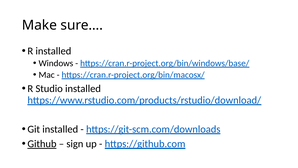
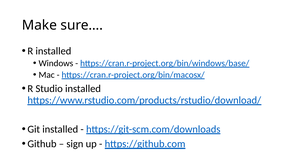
Github underline: present -> none (42, 144)
